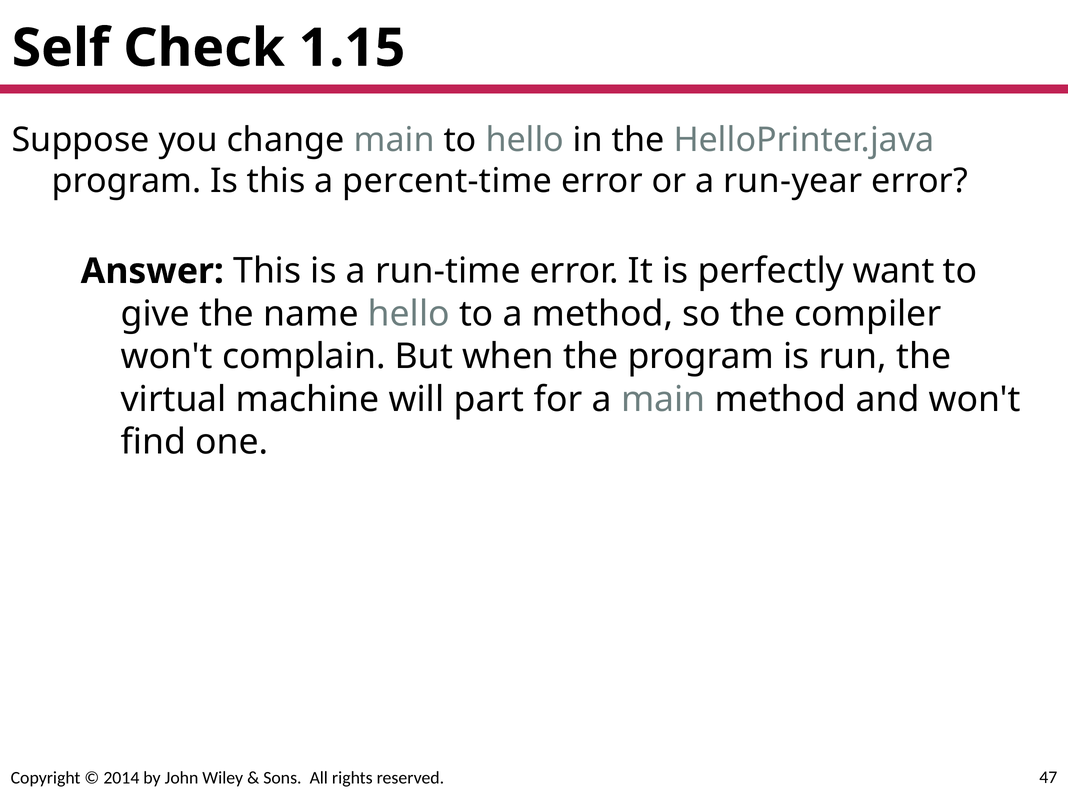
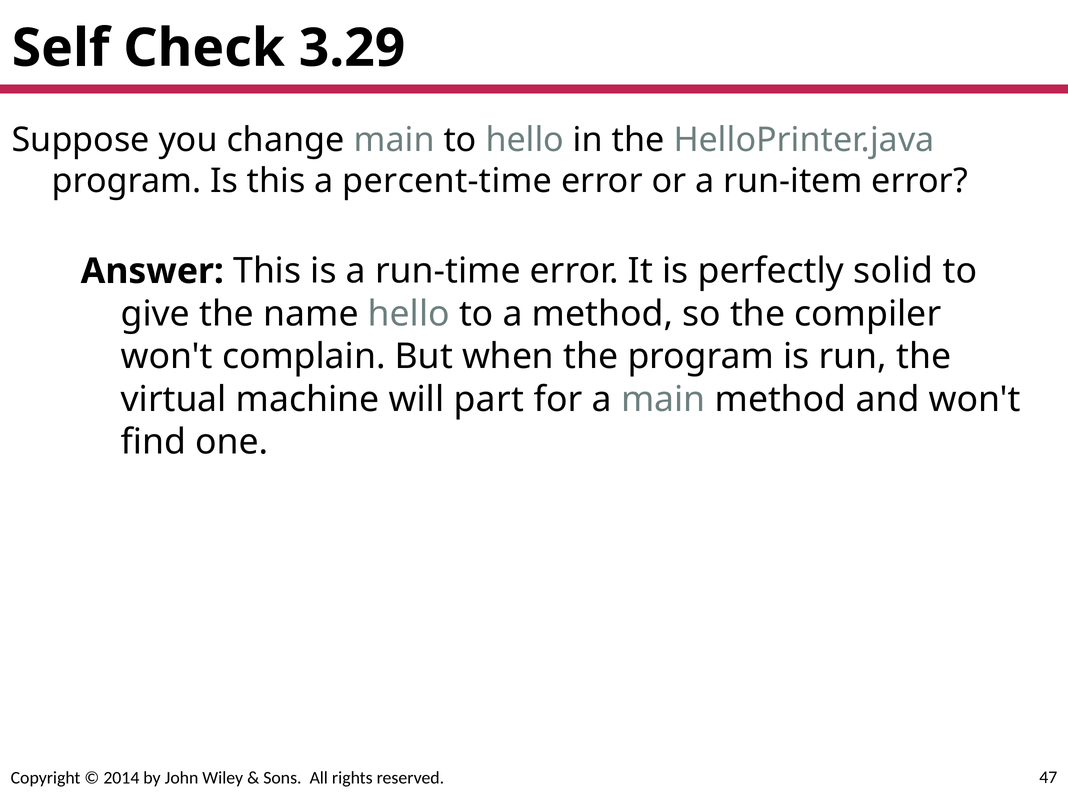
1.15: 1.15 -> 3.29 (352, 48)
run-year: run-year -> run-item (793, 181)
want: want -> solid (893, 271)
